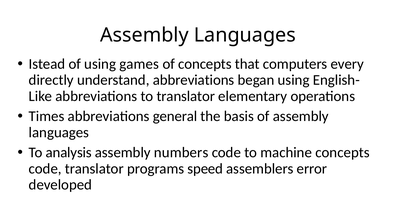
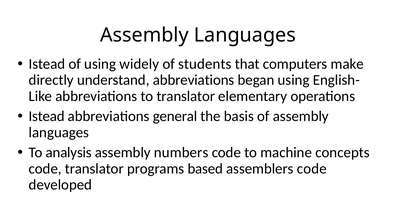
games: games -> widely (139, 64)
of concepts: concepts -> students (205, 64)
every: every -> make (347, 64)
Times: Times -> Istead (47, 116)
speed: speed -> based (205, 168)
assemblers error: error -> code (312, 168)
